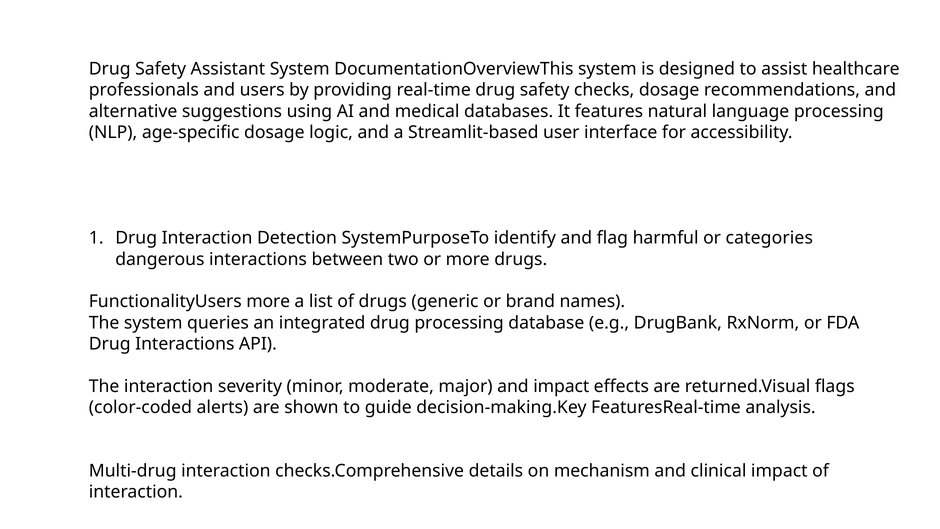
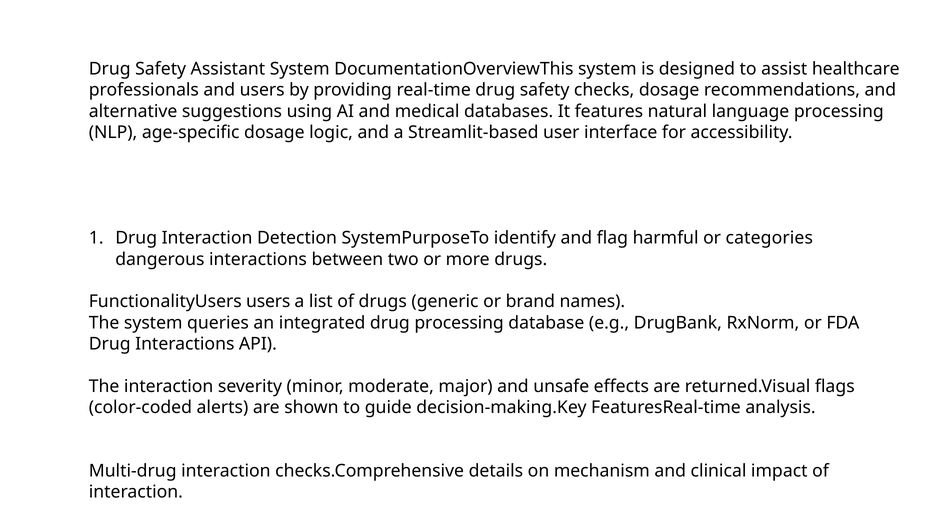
FunctionalityUsers more: more -> users (268, 301)
and impact: impact -> unsafe (561, 386)
